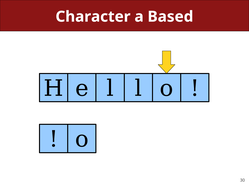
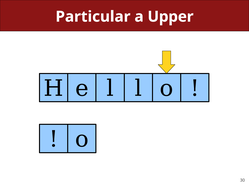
Character: Character -> Particular (93, 17)
Based: Based -> Upper (171, 17)
